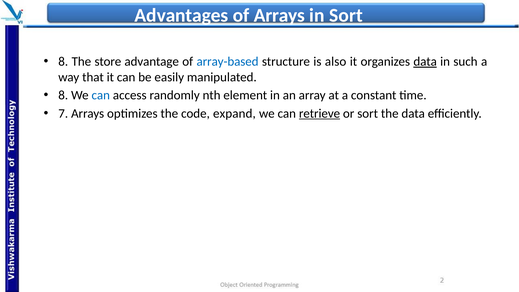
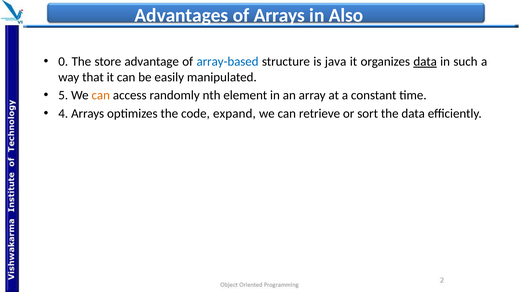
in Sort: Sort -> Also (346, 16)
8: 8 -> 0 (63, 62)
also: also -> java (336, 62)
8: 8 -> 5 (63, 95)
can colour: blue -> orange (101, 95)
7: 7 -> 4 (63, 113)
retrieve underline: present -> none (320, 113)
